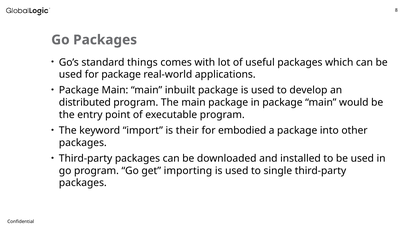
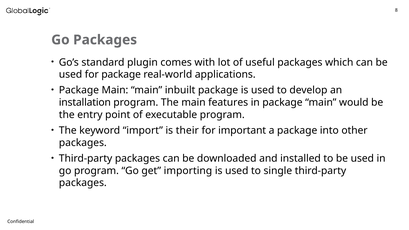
things: things -> plugin (142, 62)
distributed: distributed -> installation (85, 103)
main package: package -> features (228, 103)
embodied: embodied -> important (242, 131)
